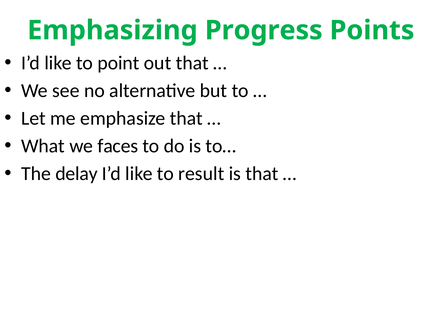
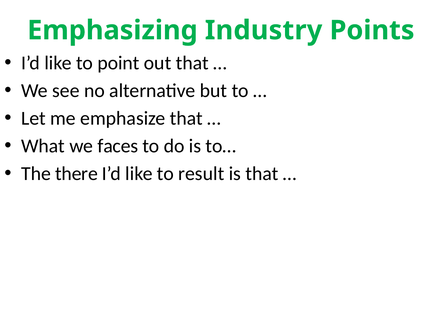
Progress: Progress -> Industry (264, 30)
delay: delay -> there (76, 174)
